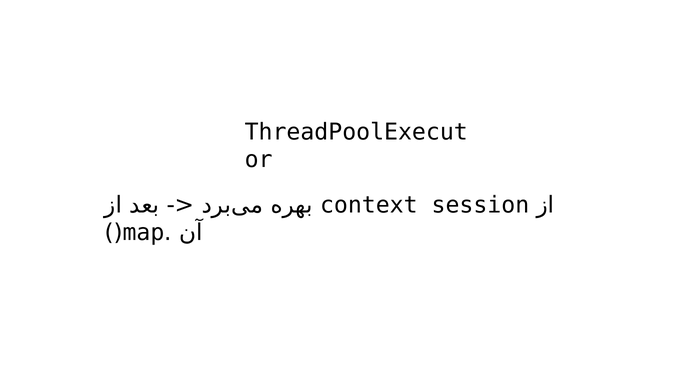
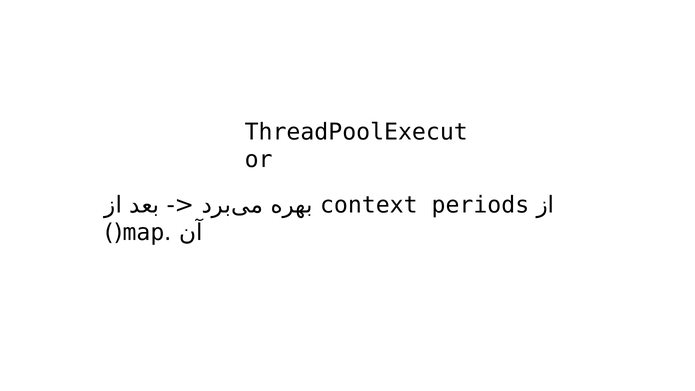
session: session -> periods (480, 205)
